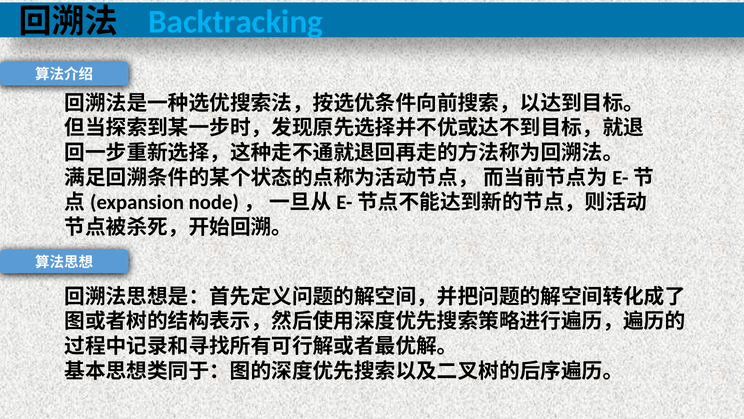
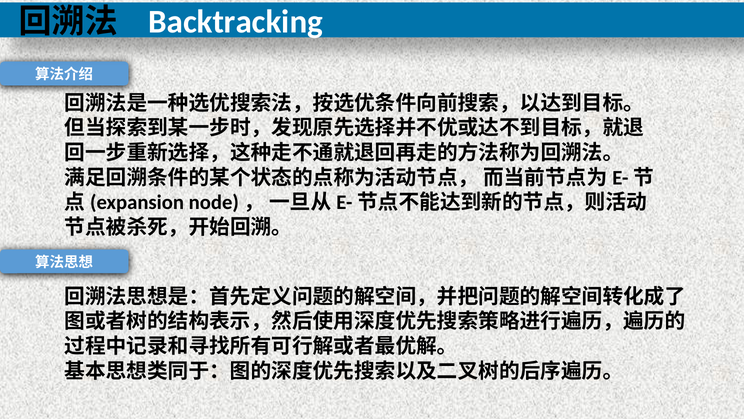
Backtracking colour: light blue -> white (236, 22)
